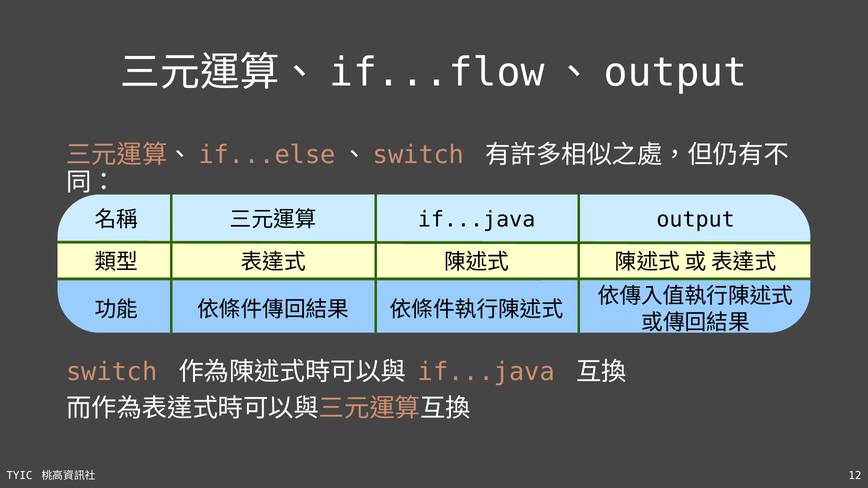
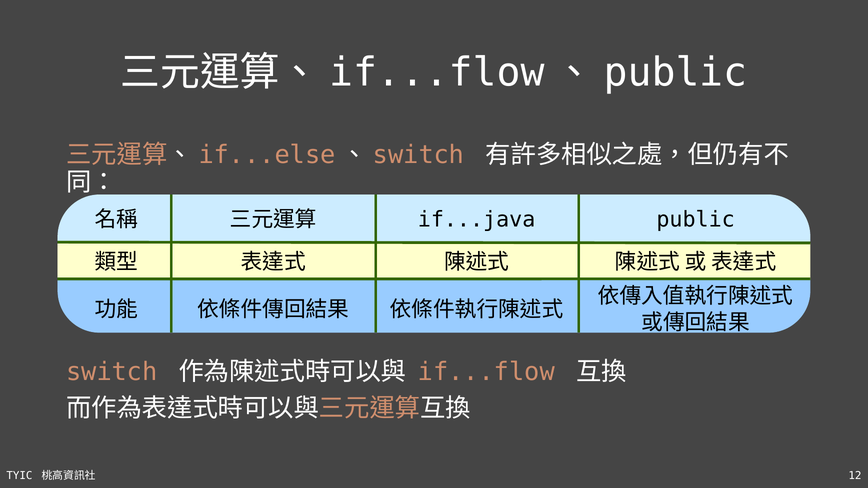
output: output -> public (676, 73)
output: output -> public (696, 220)
if...java: if...java -> if...flow (486, 372)
